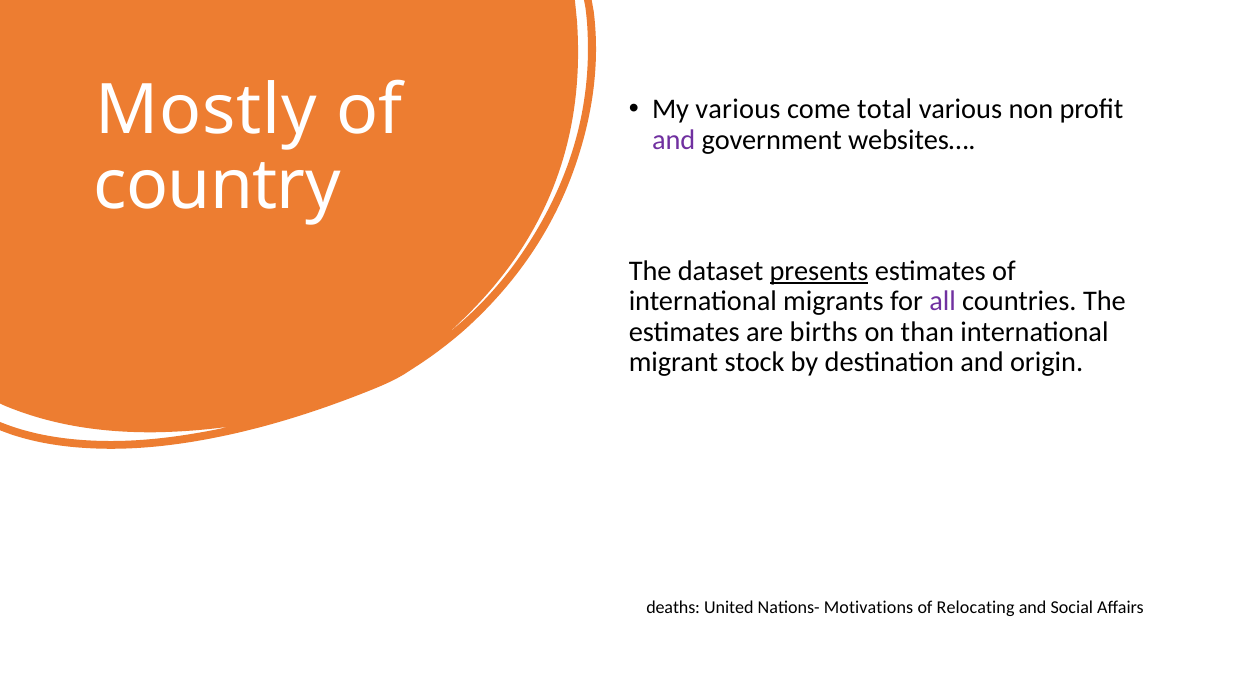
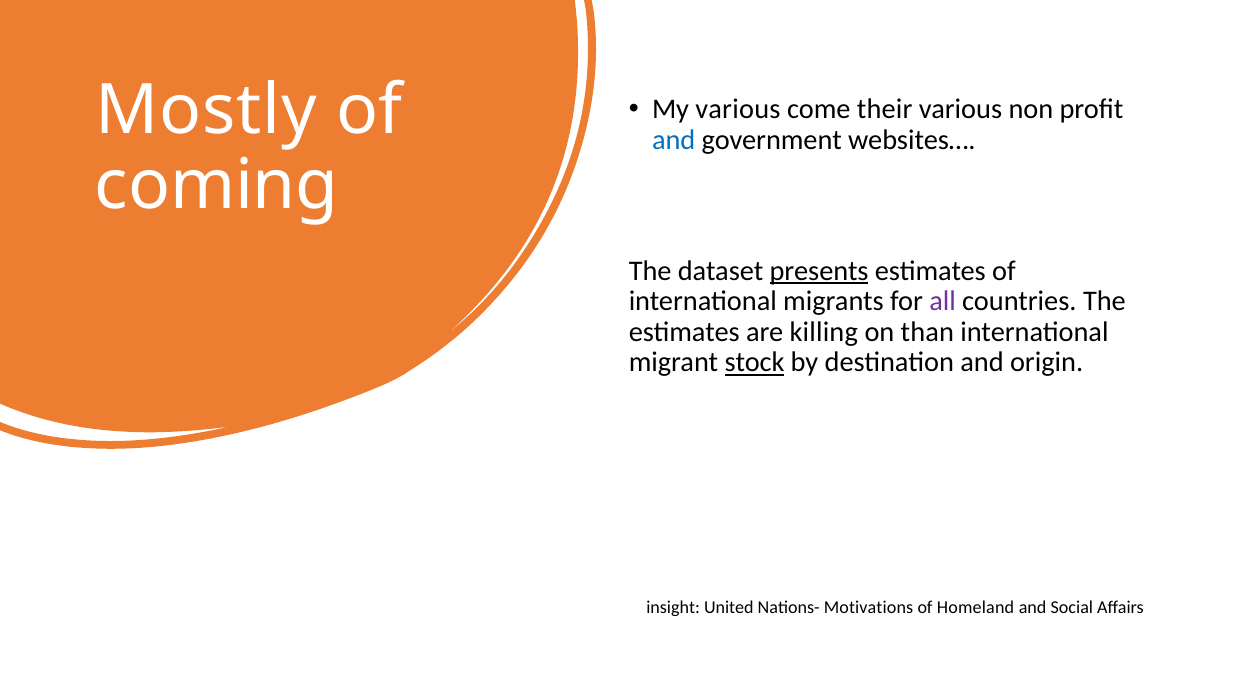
total: total -> their (885, 109)
and colour: purple -> blue (674, 140)
country: country -> coming (217, 186)
births: births -> killing (824, 332)
stock underline: none -> present (755, 363)
deaths: deaths -> insight (673, 607)
Relocating: Relocating -> Homeland (976, 607)
